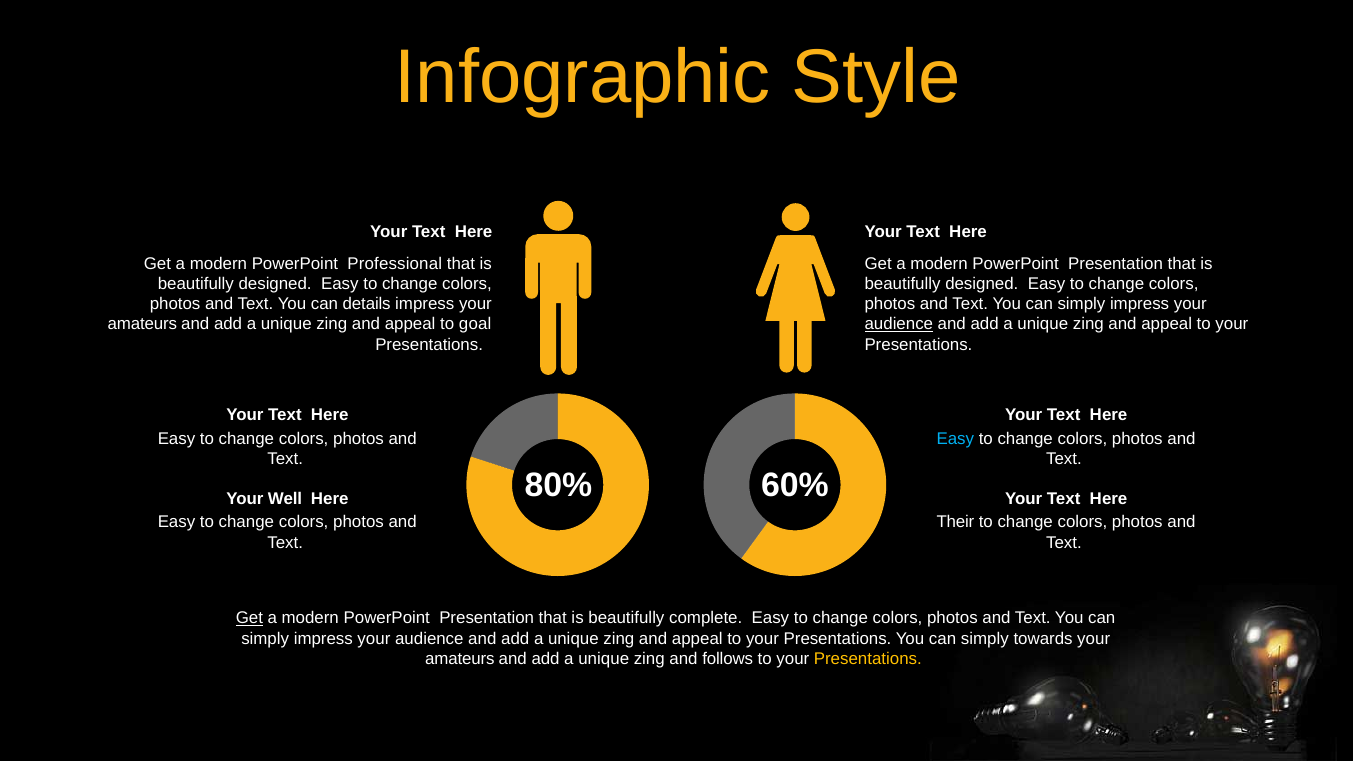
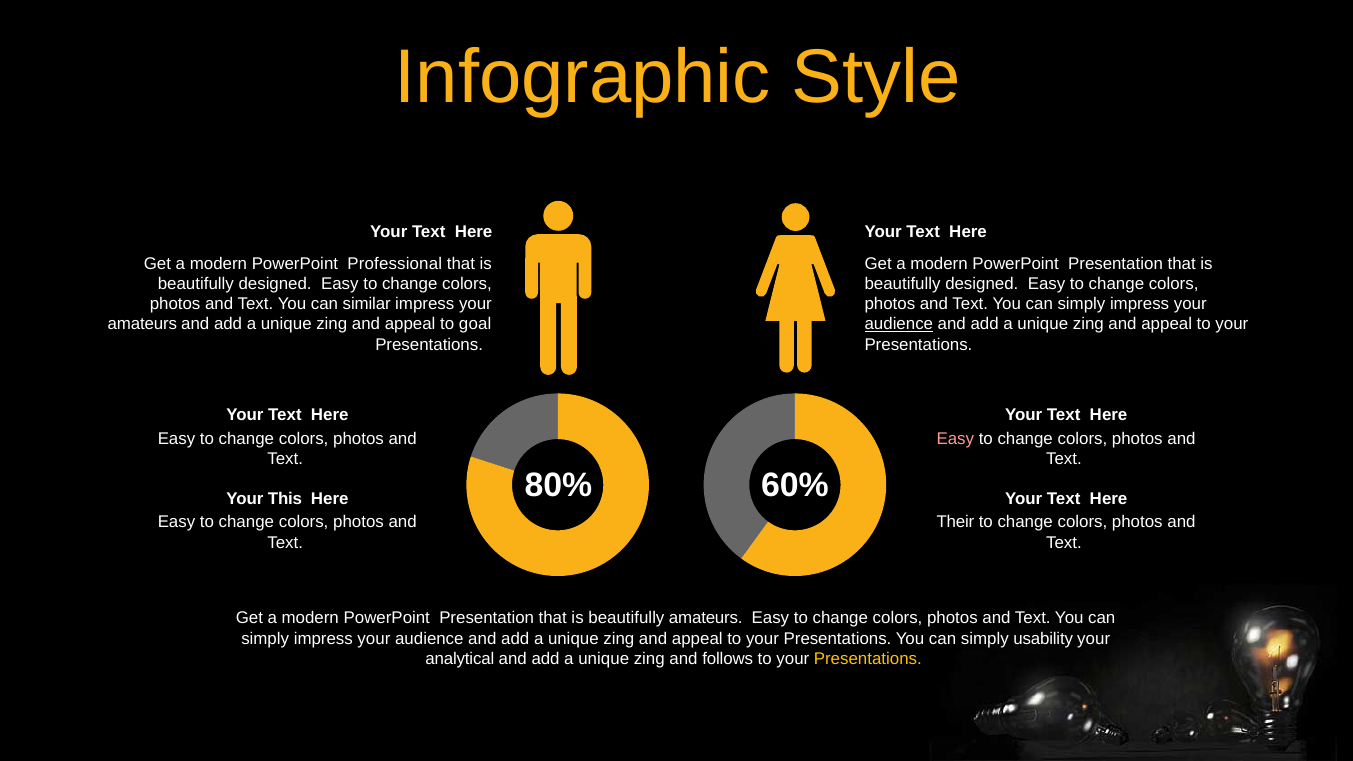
details: details -> similar (367, 304)
Easy colour: light blue -> pink (955, 439)
Well: Well -> This (285, 499)
Get underline: present -> none (249, 618)
beautifully complete: complete -> amateurs (706, 618)
towards: towards -> usability (1043, 639)
amateurs: amateurs -> analytical (460, 659)
